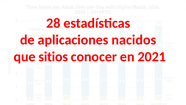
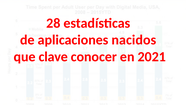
sitios: sitios -> clave (53, 57)
